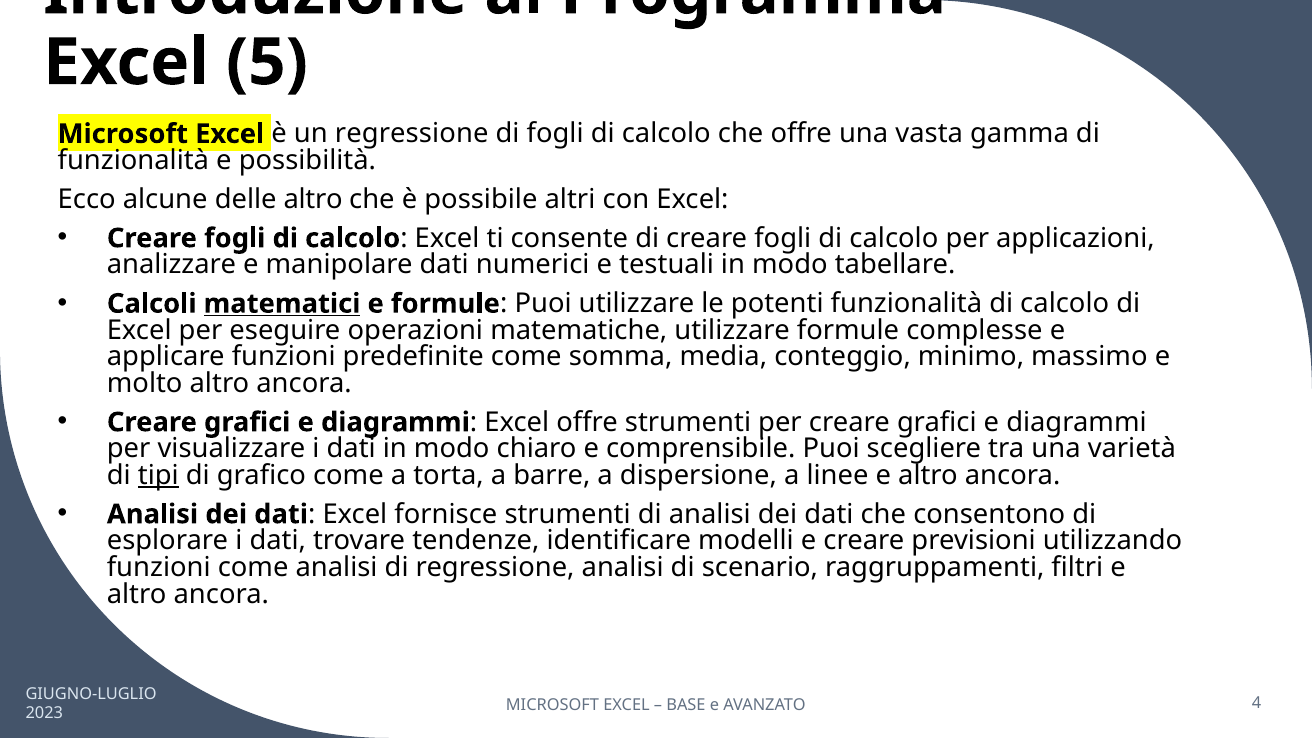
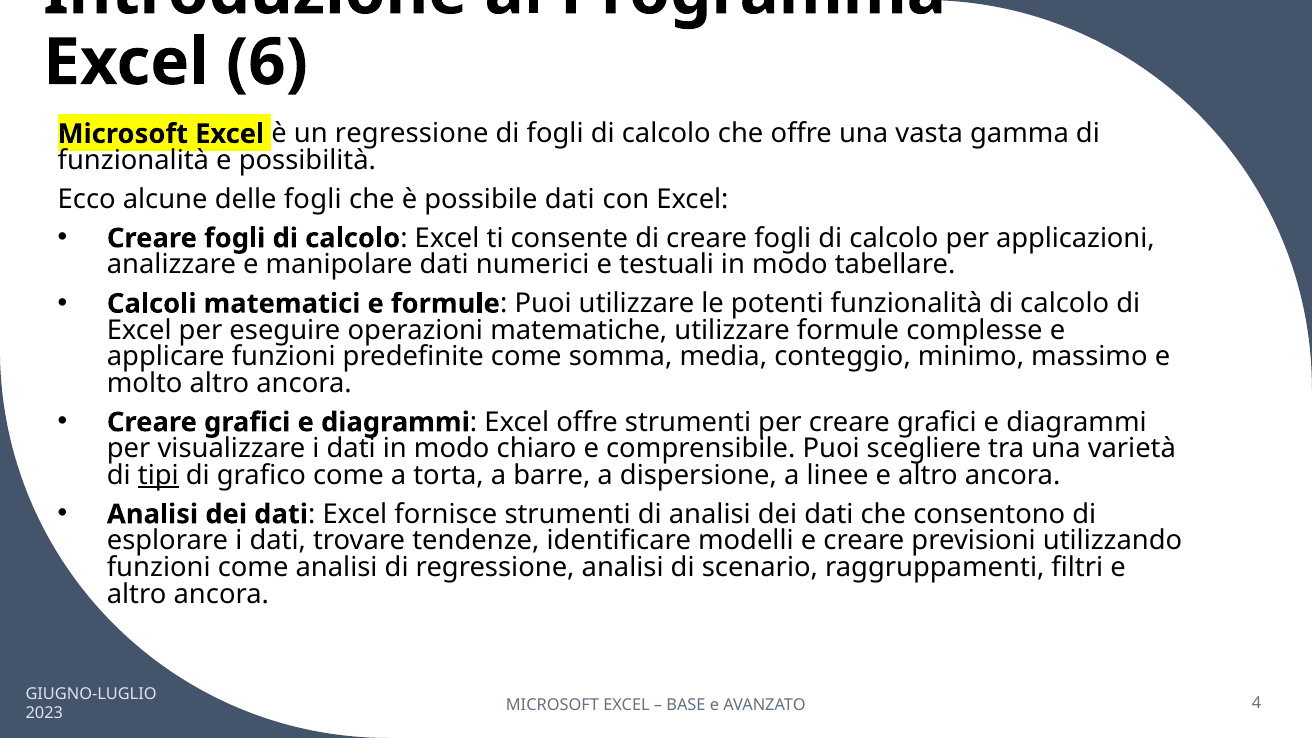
5: 5 -> 6 (267, 63)
delle altro: altro -> fogli (313, 199)
possibile altri: altri -> dati (570, 199)
matematici underline: present -> none (282, 304)
